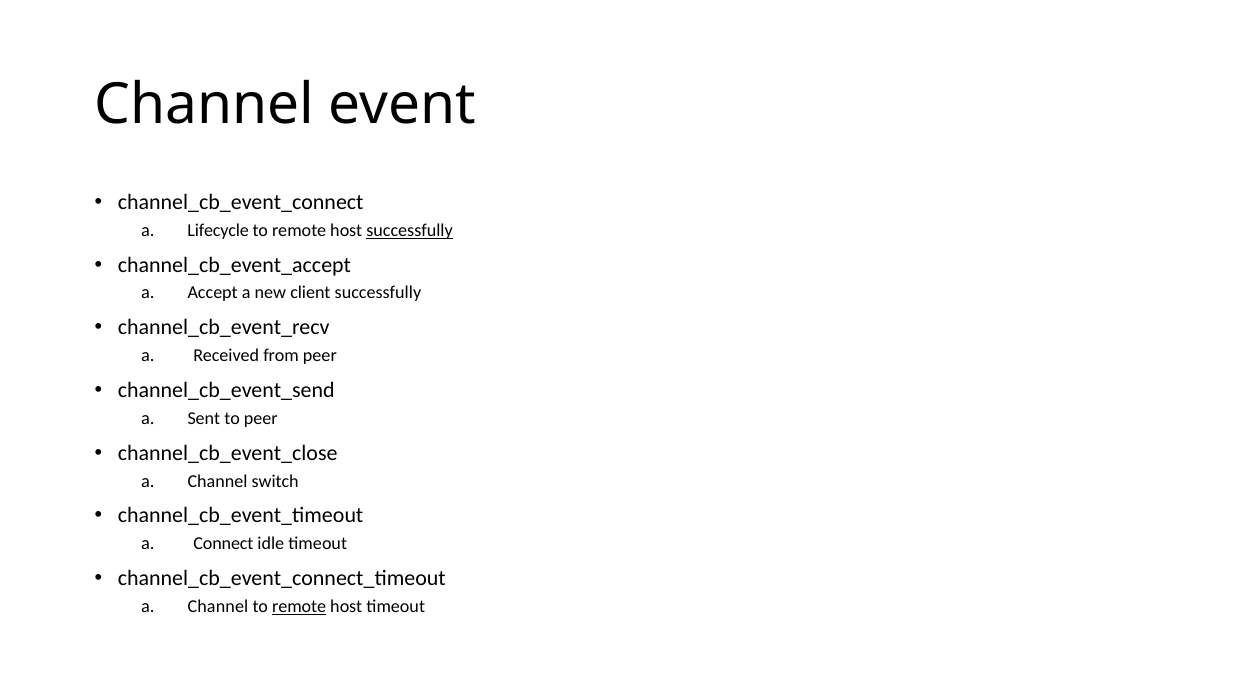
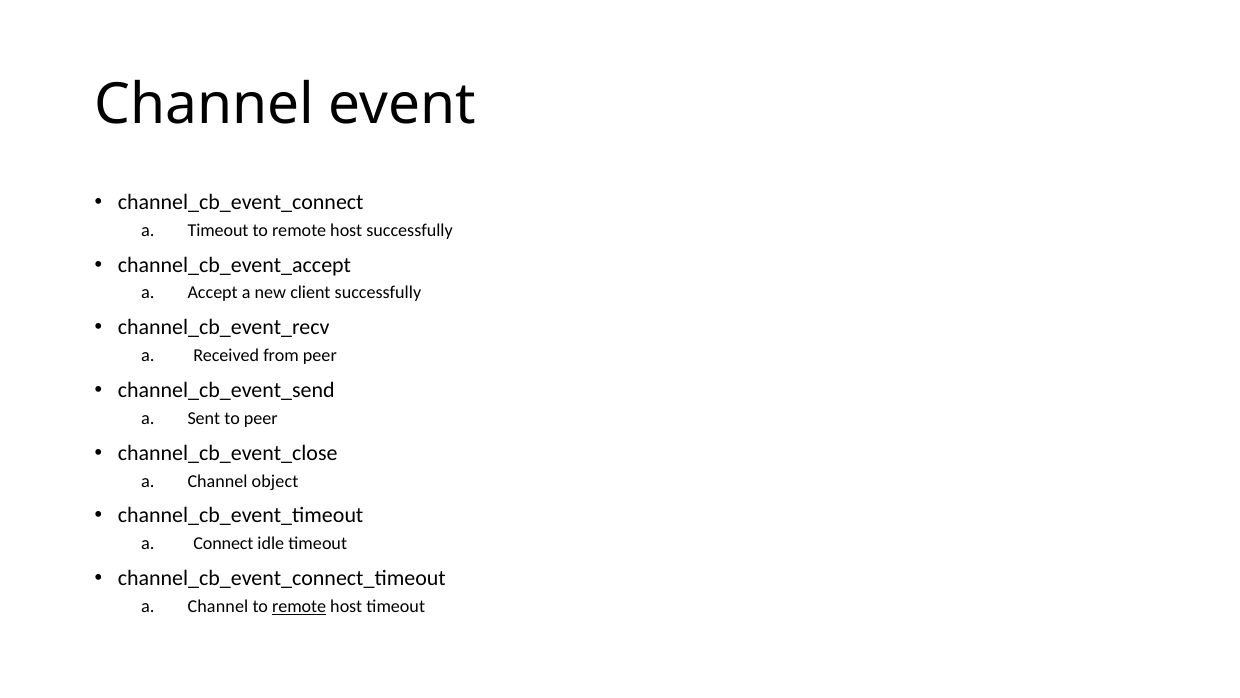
a Lifecycle: Lifecycle -> Timeout (218, 230)
successfully underline: present -> none (410, 230)
switch: switch -> object (275, 481)
